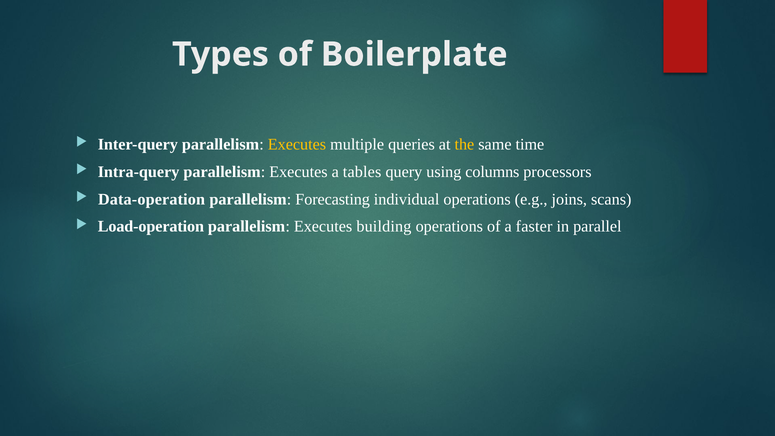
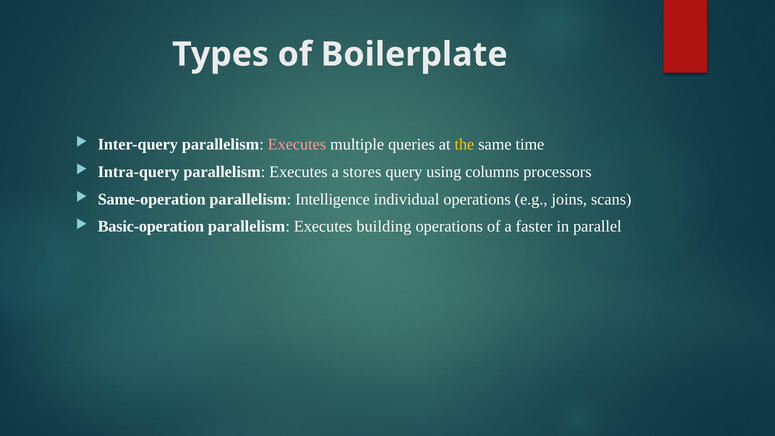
Executes colour: yellow -> pink (297, 144)
tables: tables -> stores (362, 172)
Data-operation: Data-operation -> Same-operation (152, 199)
Forecasting: Forecasting -> Intelligence (333, 199)
Load-operation: Load-operation -> Basic-operation (151, 227)
